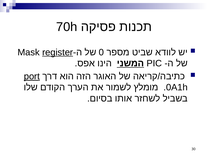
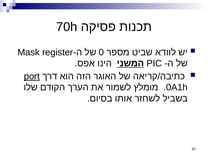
register underline: present -> none (58, 52)
